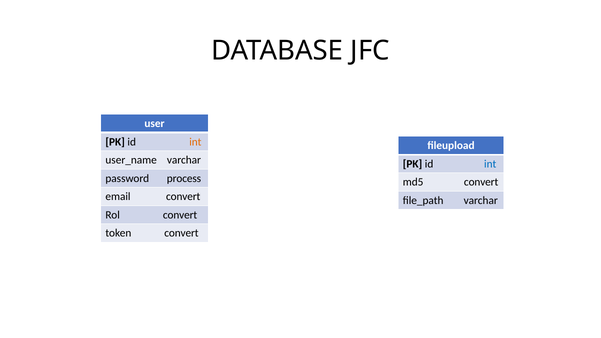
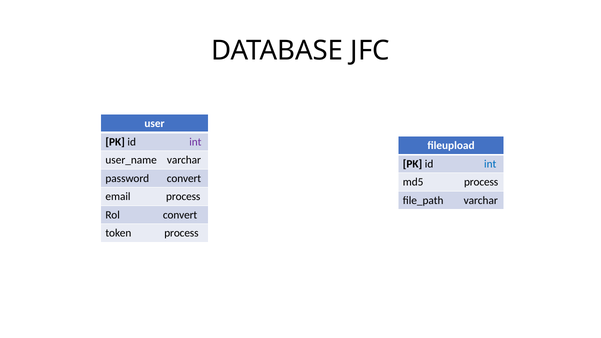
int colour: orange -> purple (195, 142)
password process: process -> convert (184, 178)
md5 convert: convert -> process (481, 182)
email convert: convert -> process (183, 197)
token convert: convert -> process (181, 233)
